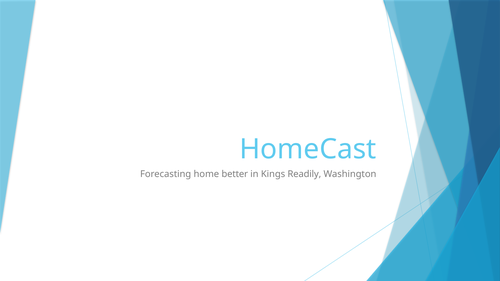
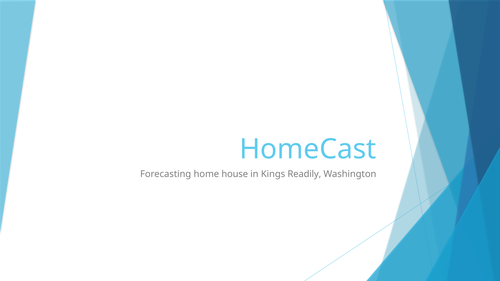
better: better -> house (235, 174)
